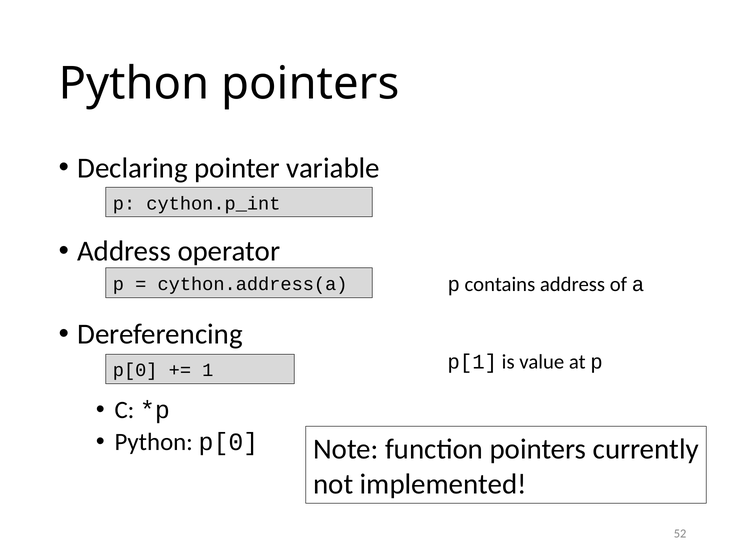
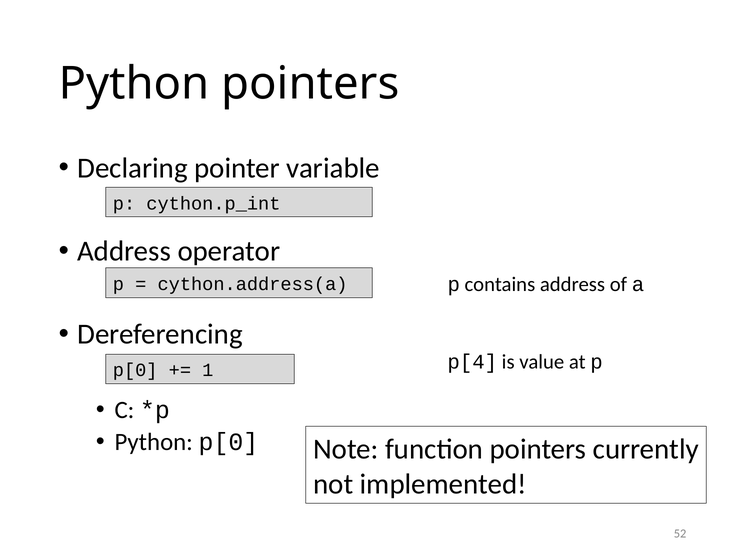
p[1: p[1 -> p[4 (472, 362)
